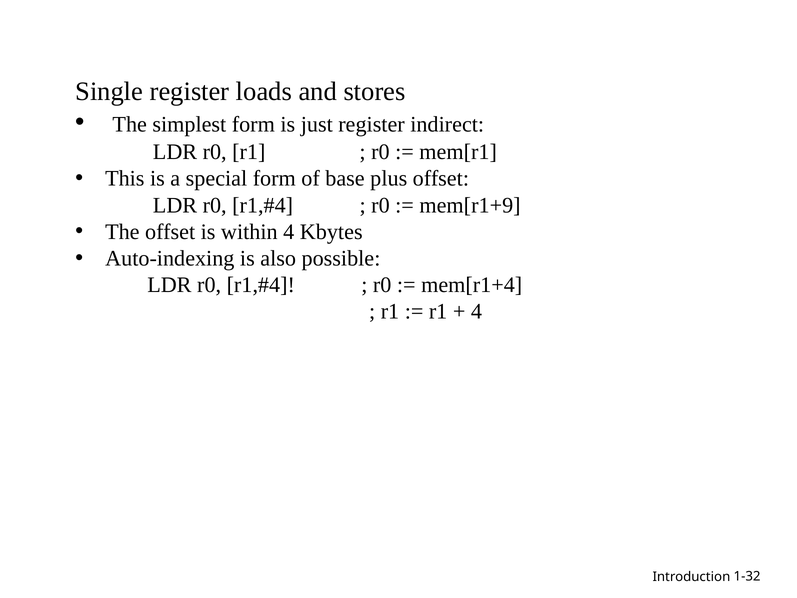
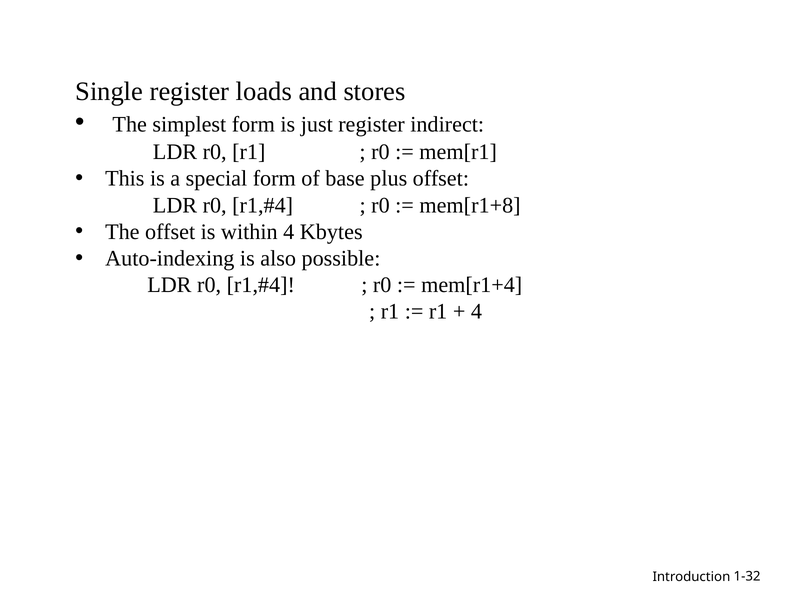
mem[r1+9: mem[r1+9 -> mem[r1+8 (470, 205)
